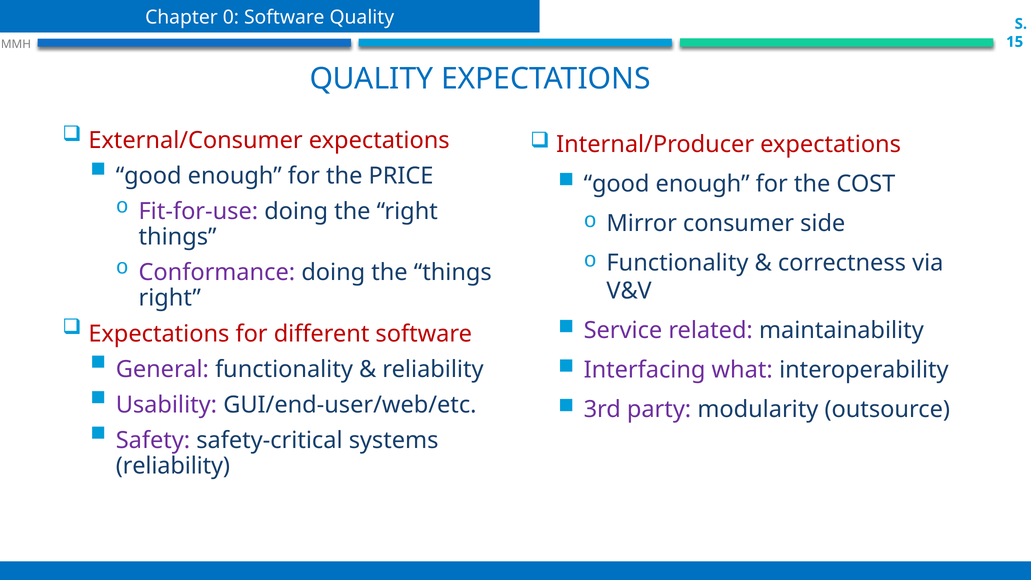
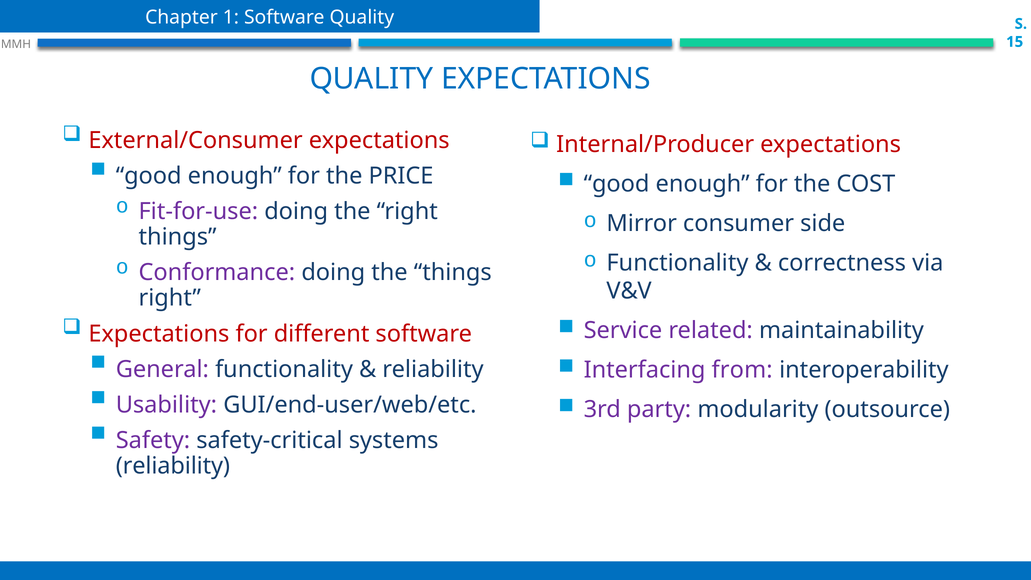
0: 0 -> 1 (231, 18)
what: what -> from (742, 370)
